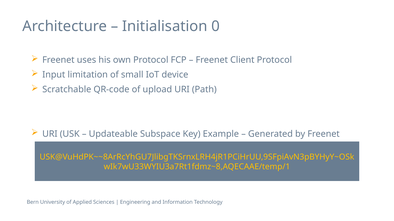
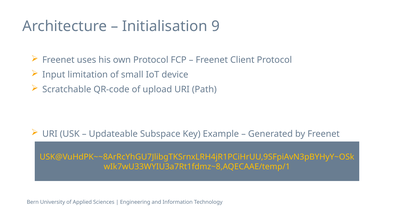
0: 0 -> 9 (216, 26)
